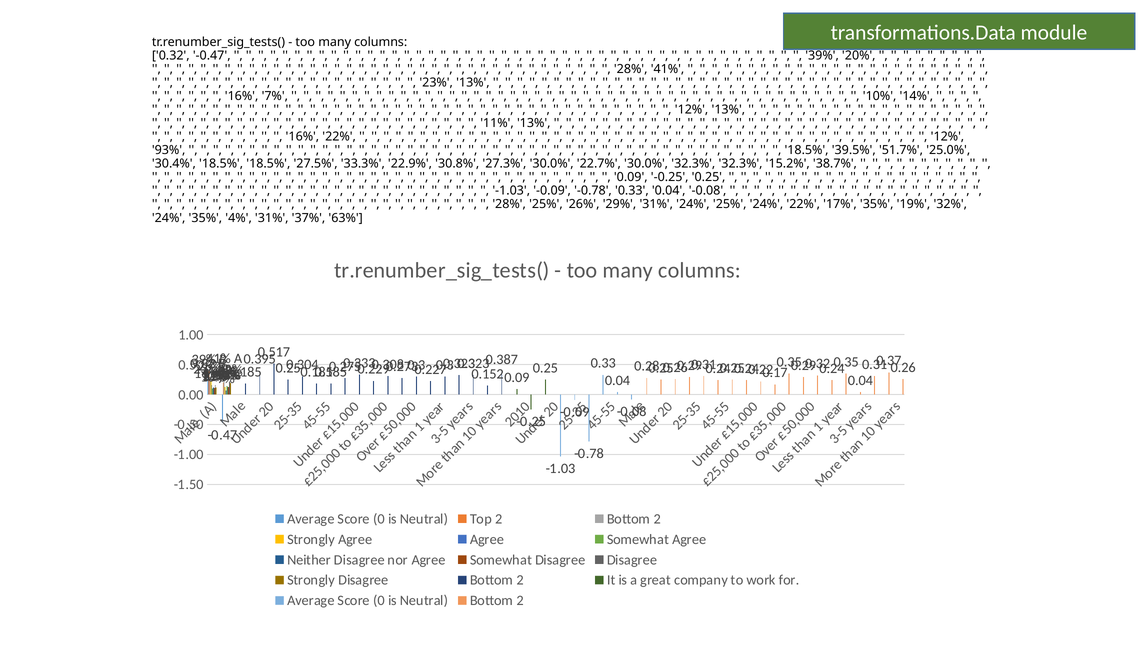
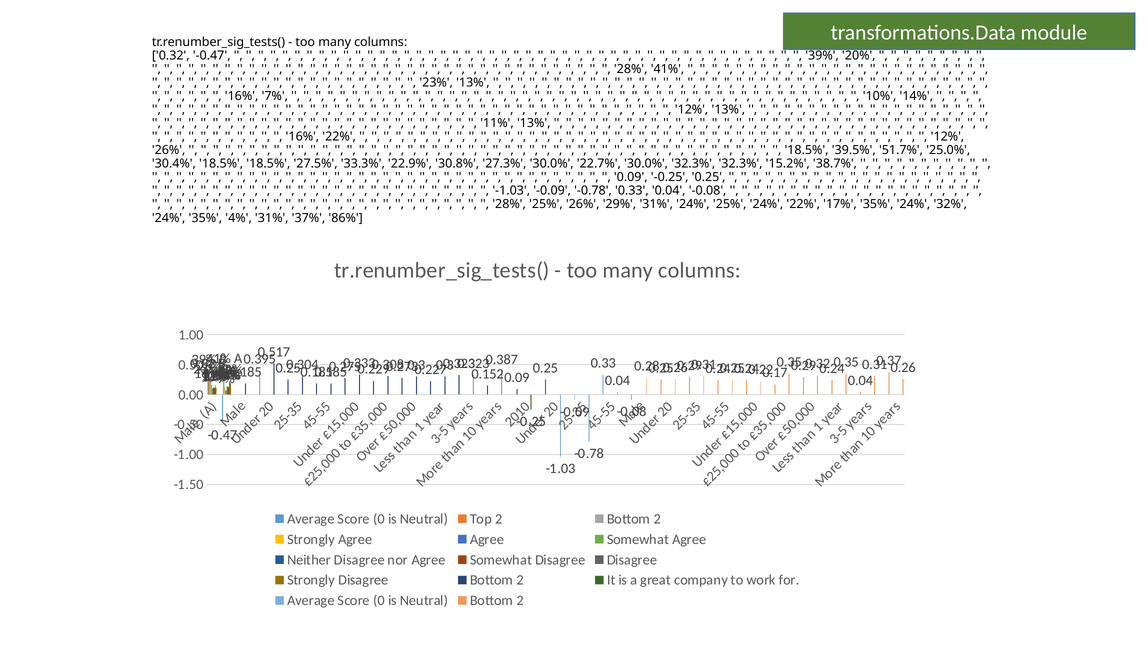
93%: 93% -> 26% (169, 150)
35% 19%: 19% -> 24% (914, 204)
63%: 63% -> 86% (346, 218)
